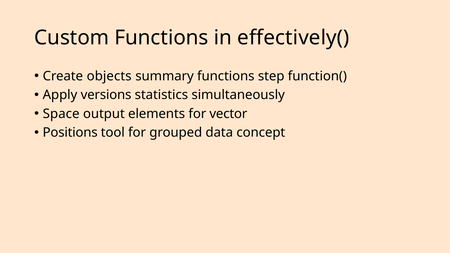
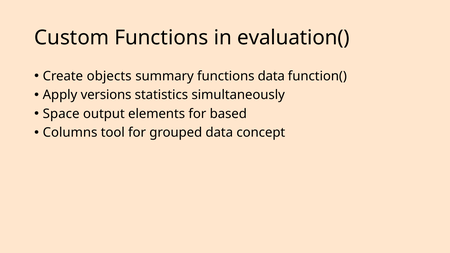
effectively(: effectively( -> evaluation( (293, 38)
functions step: step -> data (271, 76)
vector: vector -> based (228, 114)
Positions: Positions -> Columns (70, 133)
